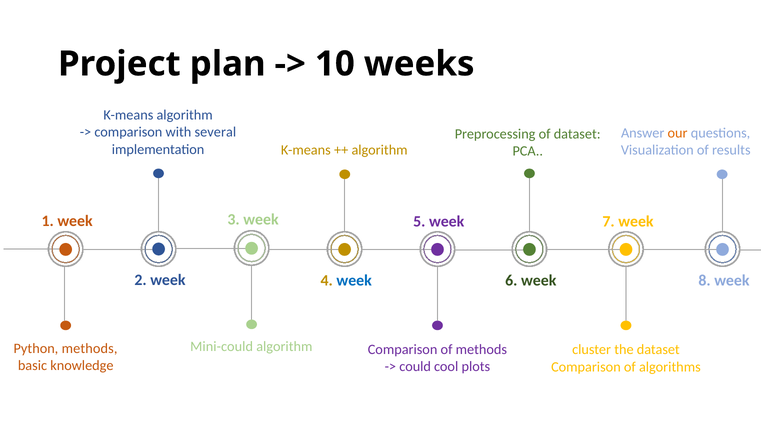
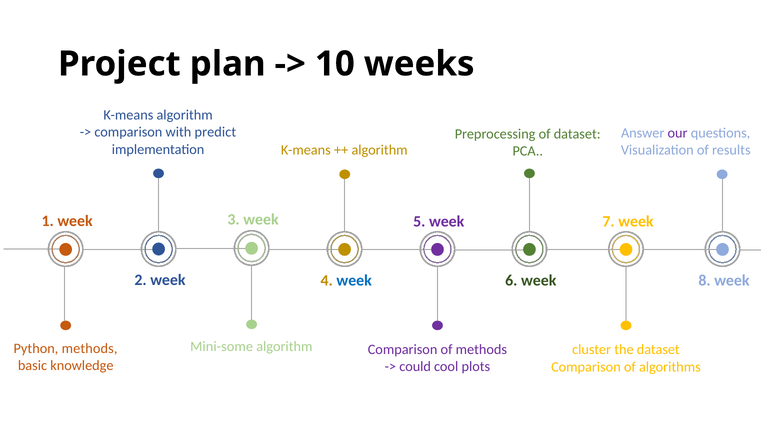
several: several -> predict (215, 132)
our colour: orange -> purple (678, 133)
Mini-could: Mini-could -> Mini-some (222, 347)
